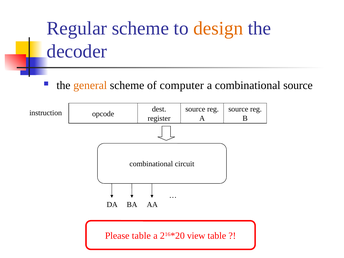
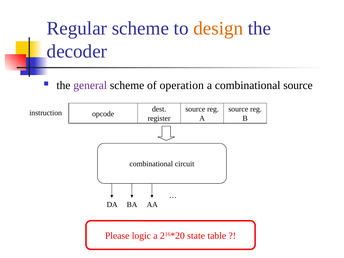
general colour: orange -> purple (90, 85)
computer: computer -> operation (182, 85)
Please table: table -> logic (141, 236)
view: view -> state (196, 236)
